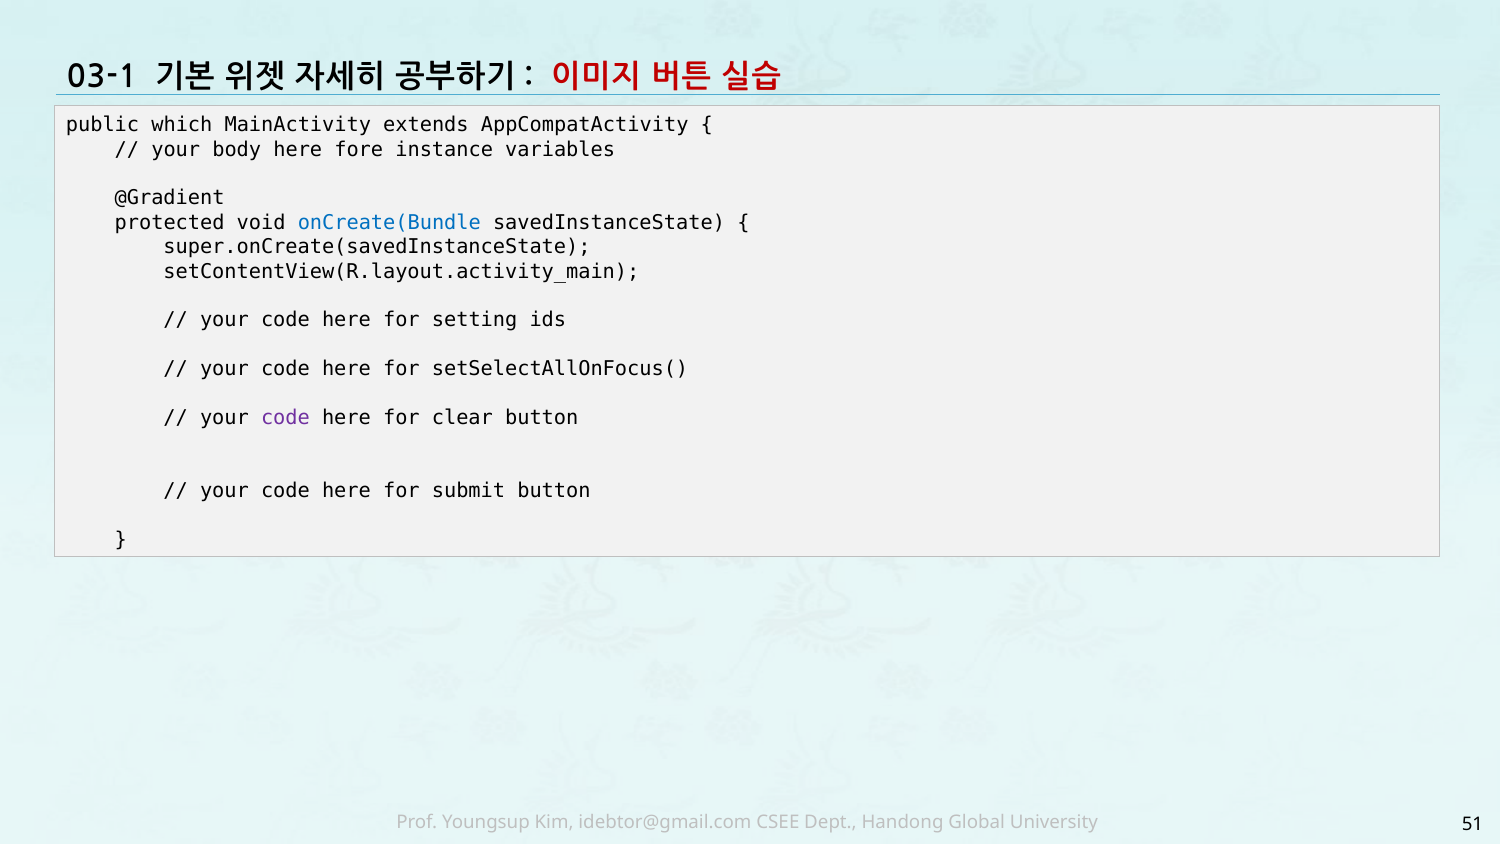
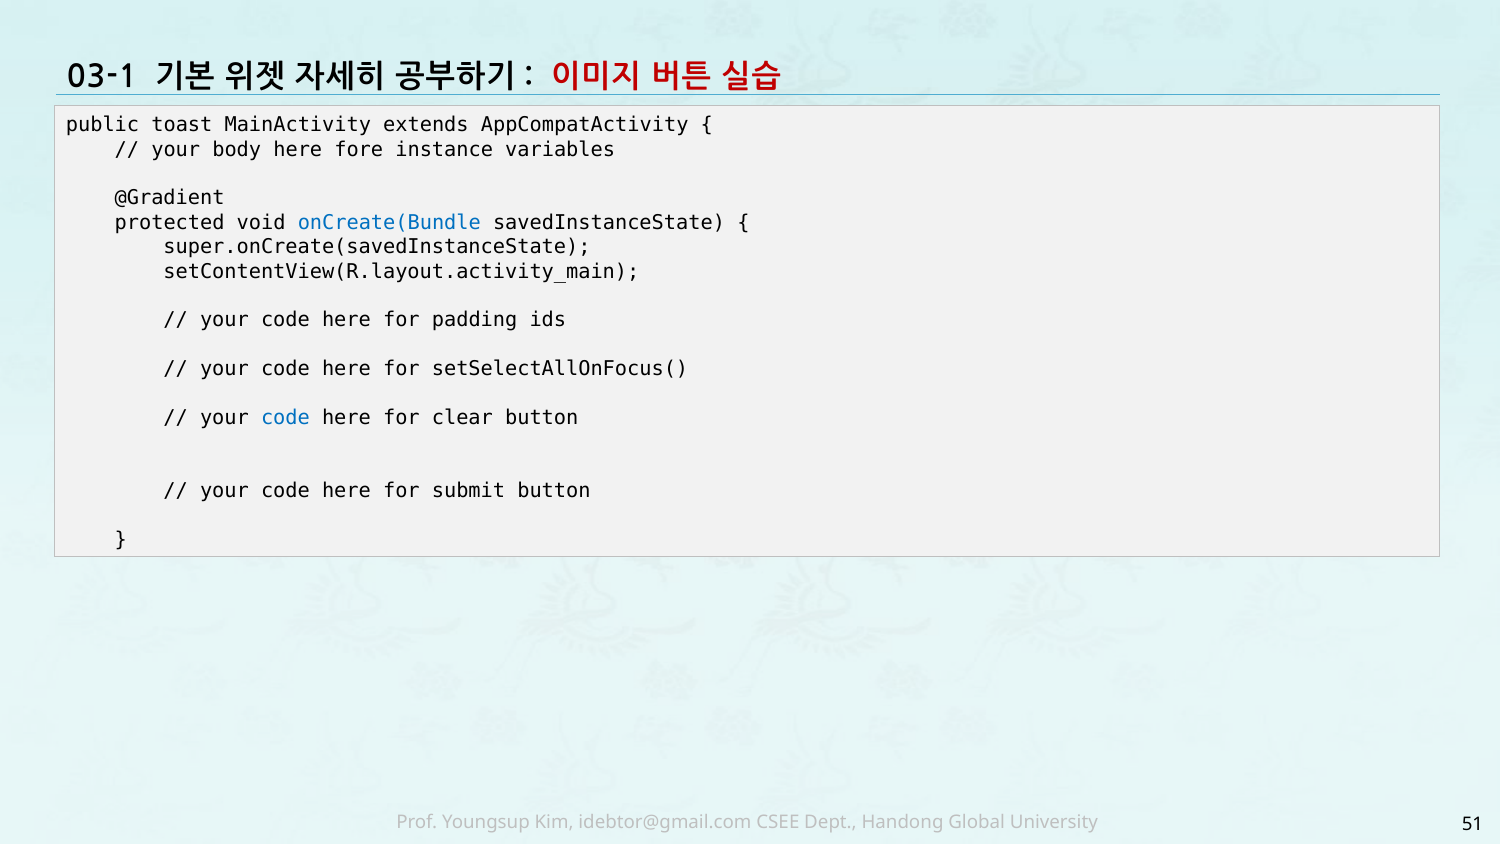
which: which -> toast (182, 125)
setting: setting -> padding (475, 320)
code colour: purple -> blue (285, 418)
